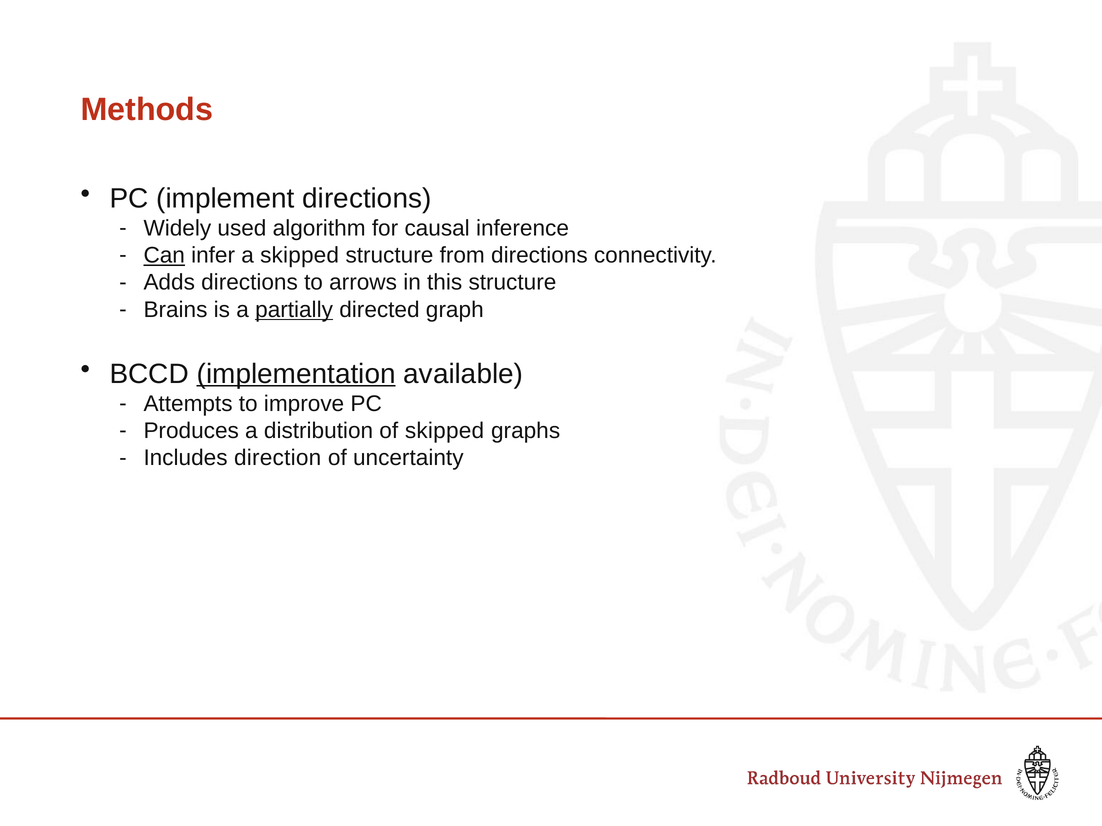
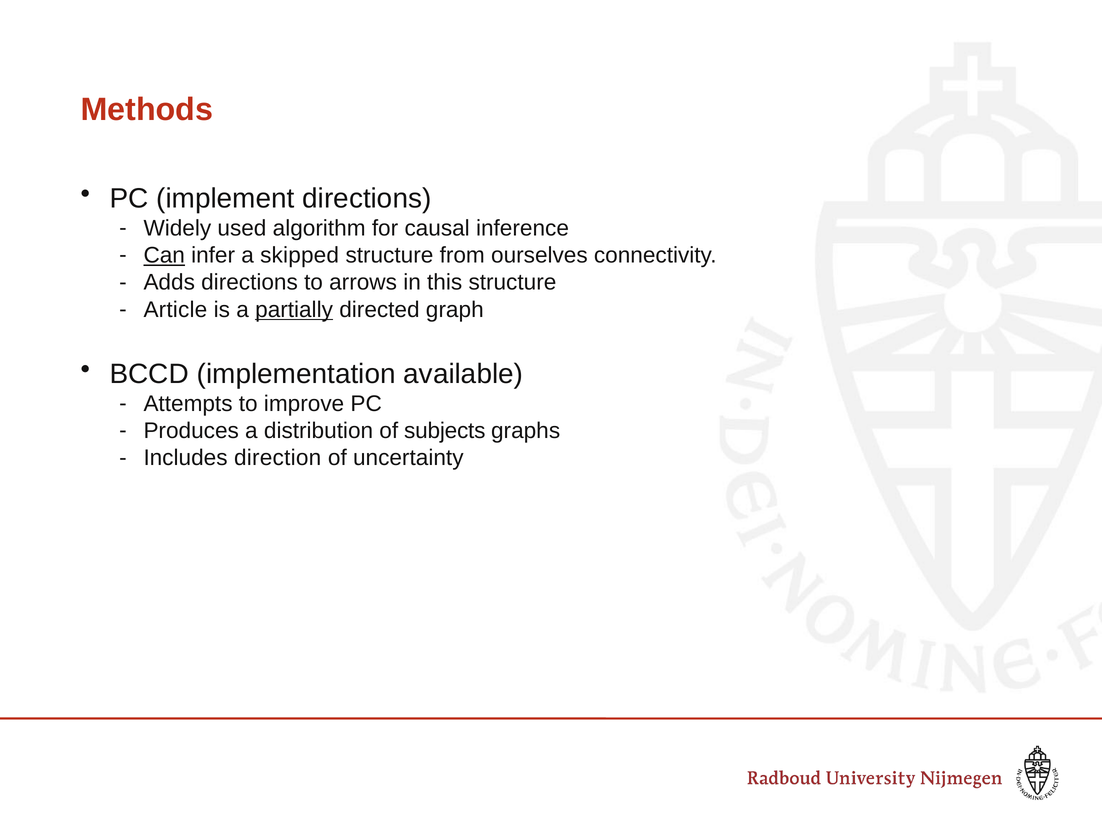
from directions: directions -> ourselves (539, 256)
Brains: Brains -> Article (175, 310)
implementation underline: present -> none (296, 374)
of skipped: skipped -> subjects (445, 431)
